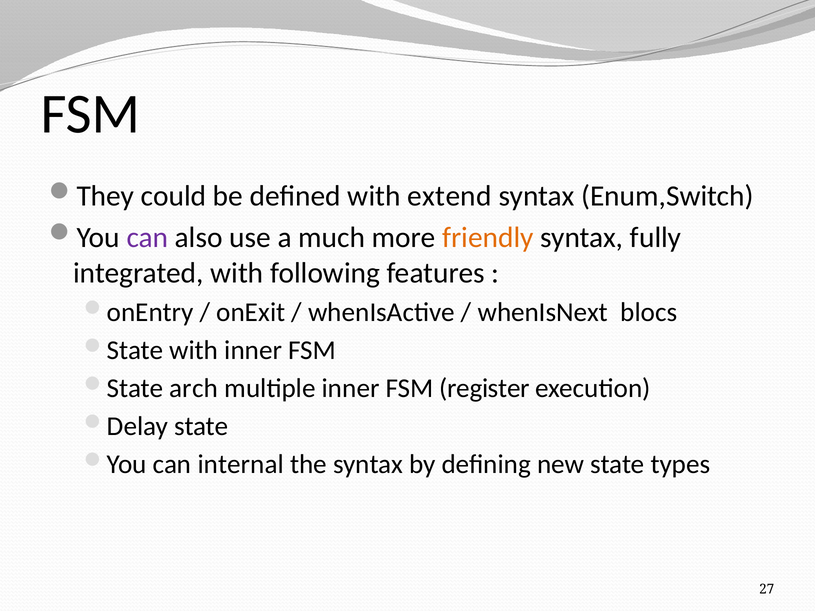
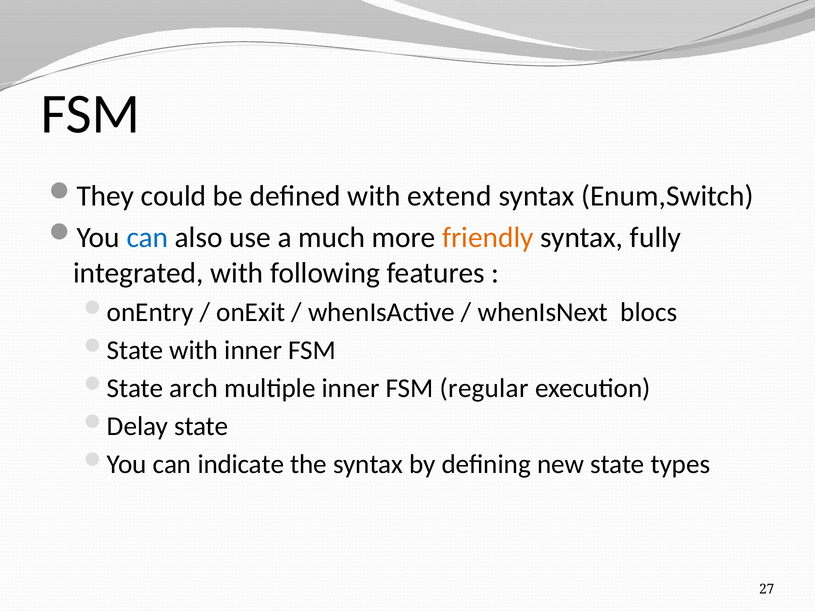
can colour: purple -> blue (147, 238)
register: register -> regular (484, 388)
internal: internal -> indicate (241, 464)
